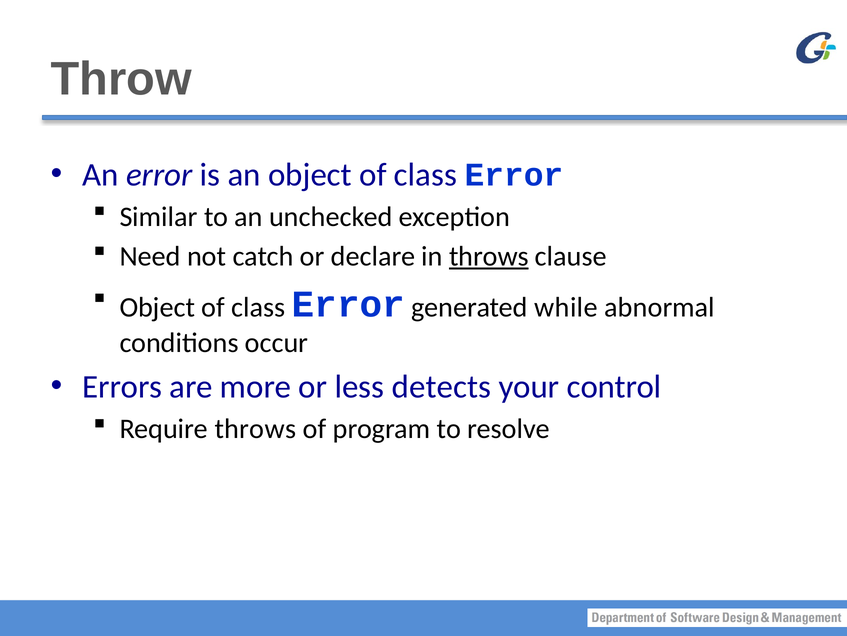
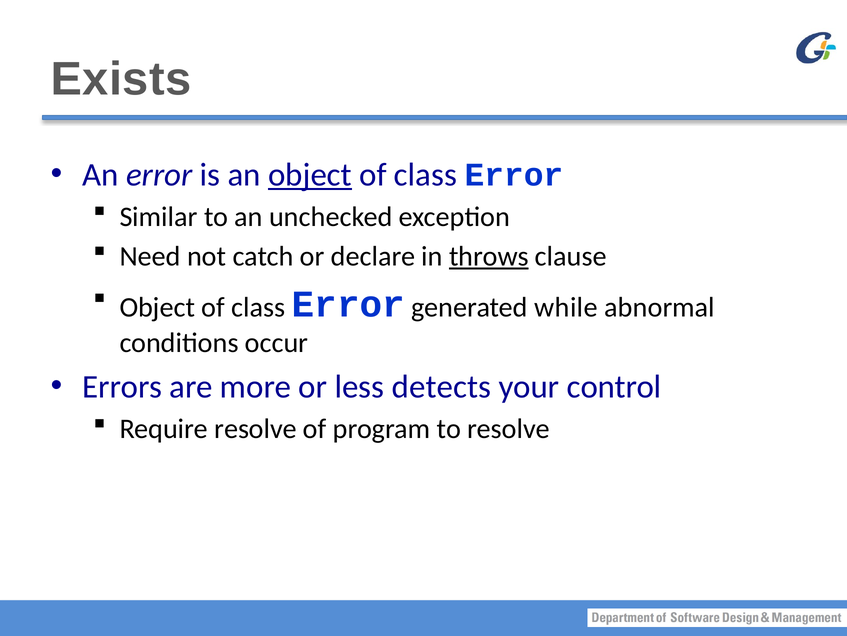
Throw: Throw -> Exists (121, 79)
object underline: none -> present (310, 174)
Require throws: throws -> resolve (256, 428)
